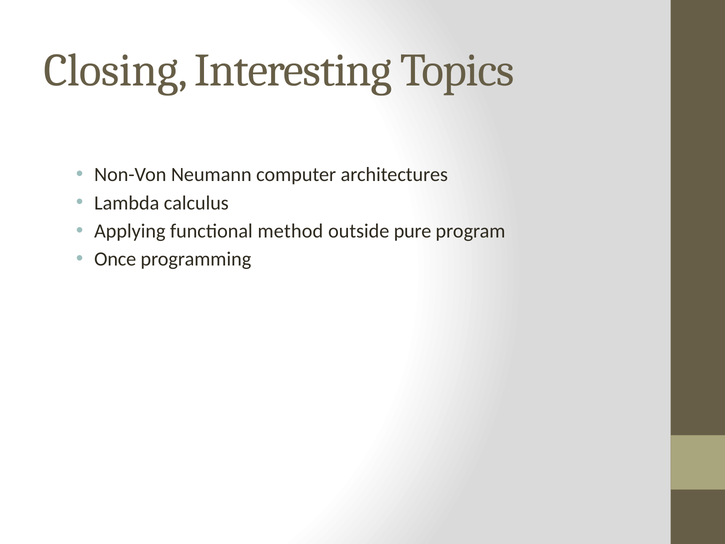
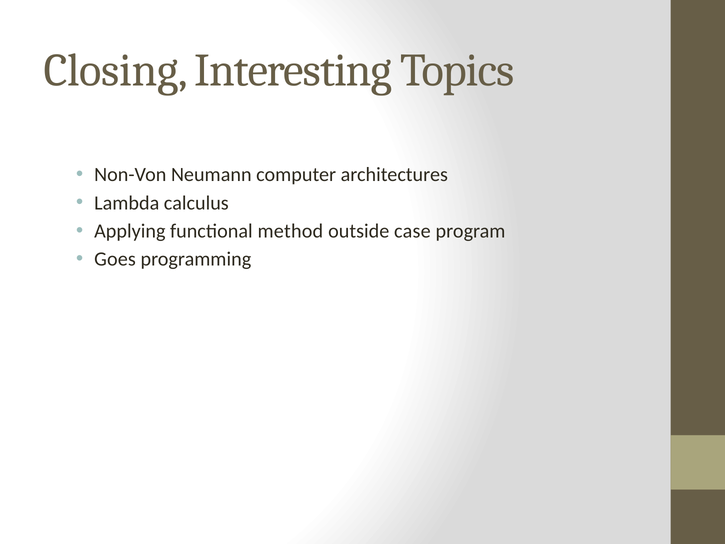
pure: pure -> case (412, 231)
Once: Once -> Goes (115, 259)
